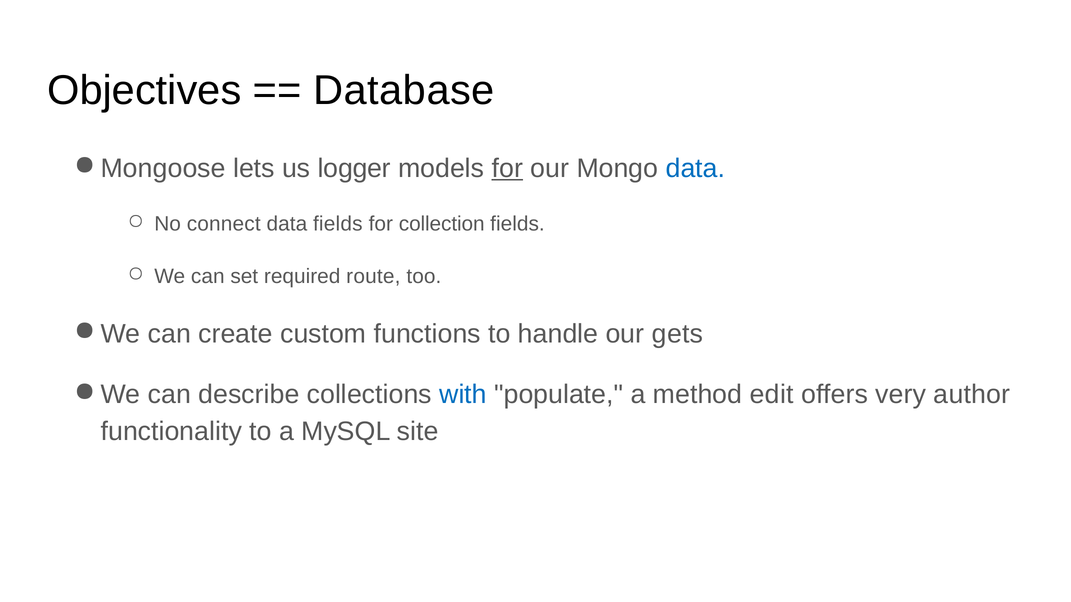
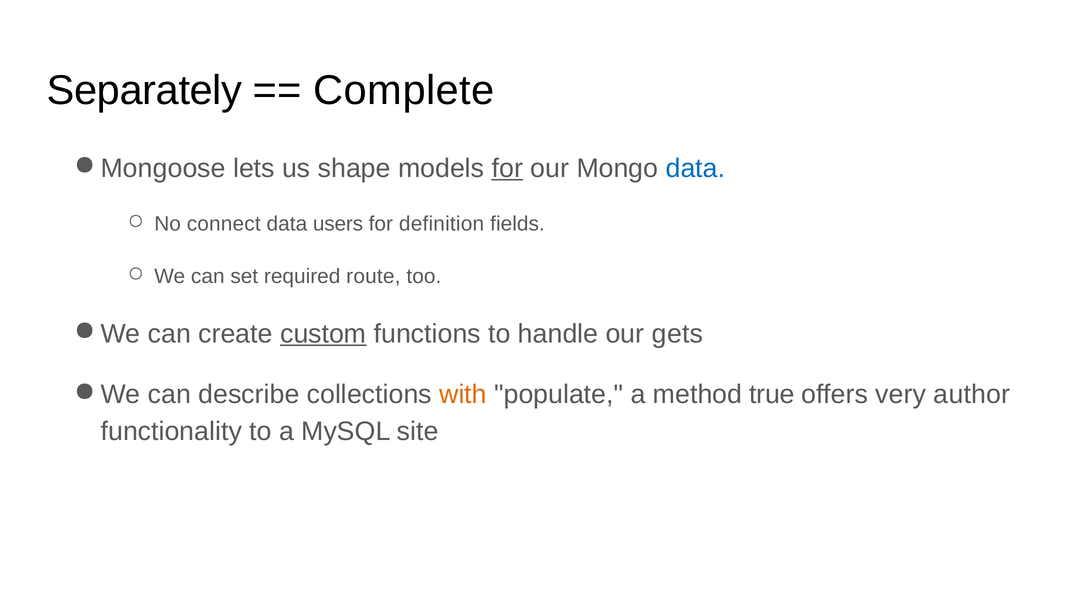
Objectives: Objectives -> Separately (144, 91)
Database: Database -> Complete (404, 91)
logger: logger -> shape (354, 168)
data fields: fields -> users (338, 224)
collection: collection -> definition (442, 224)
custom underline: none -> present (323, 334)
with colour: blue -> orange (463, 395)
edit: edit -> true (772, 395)
